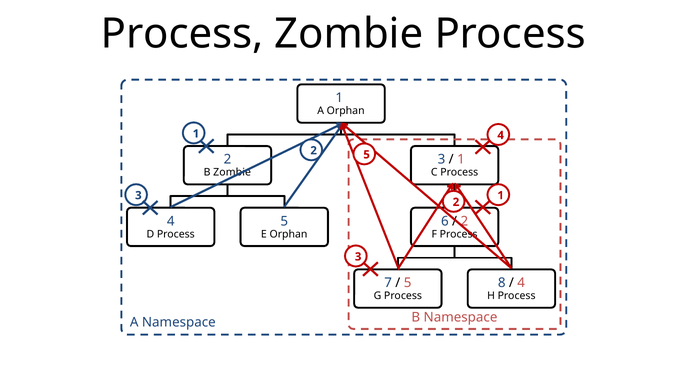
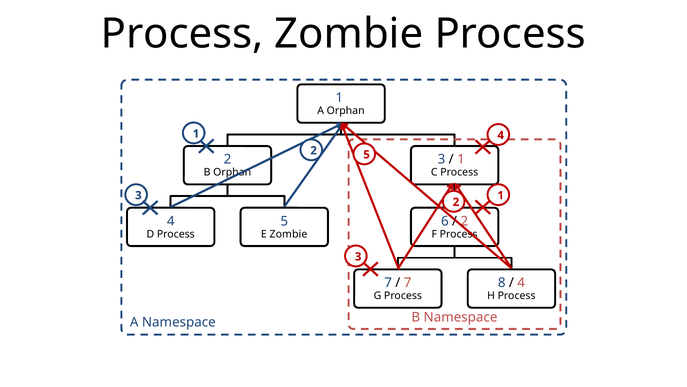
B Zombie: Zombie -> Orphan (232, 172)
Orphan: Orphan -> Zombie (288, 234)
5: 5 -> 7 (408, 282)
